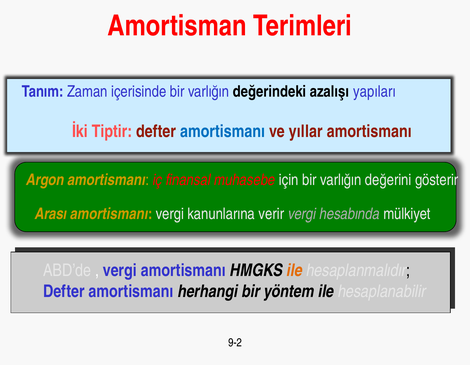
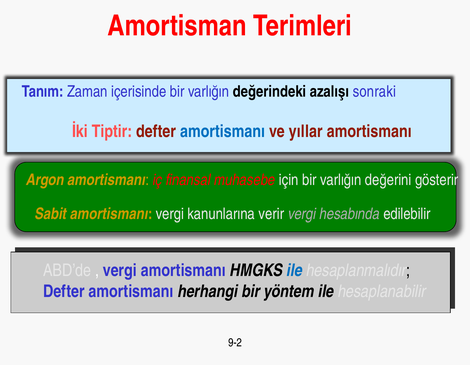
yapıları: yapıları -> sonraki (374, 92)
Arası: Arası -> Sabit (51, 214)
mülkiyet: mülkiyet -> edilebilir (407, 214)
ile colour: orange -> blue (294, 271)
